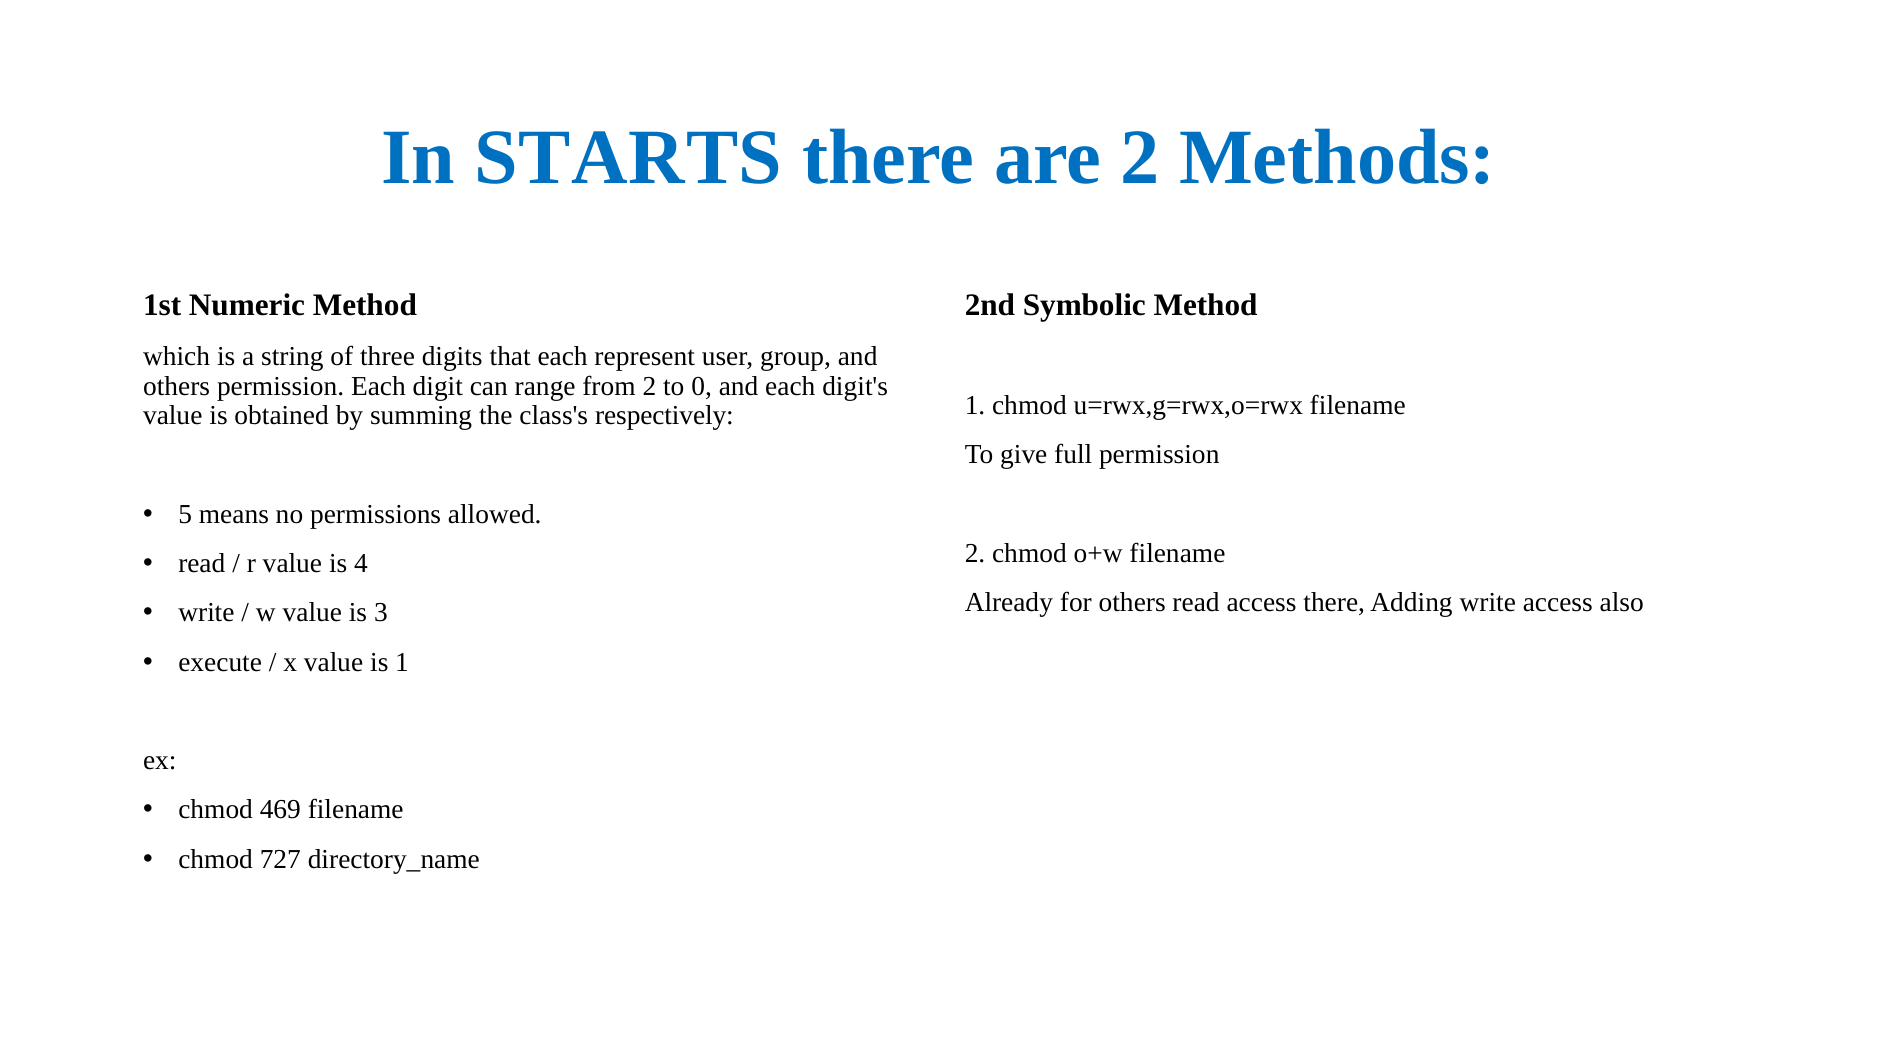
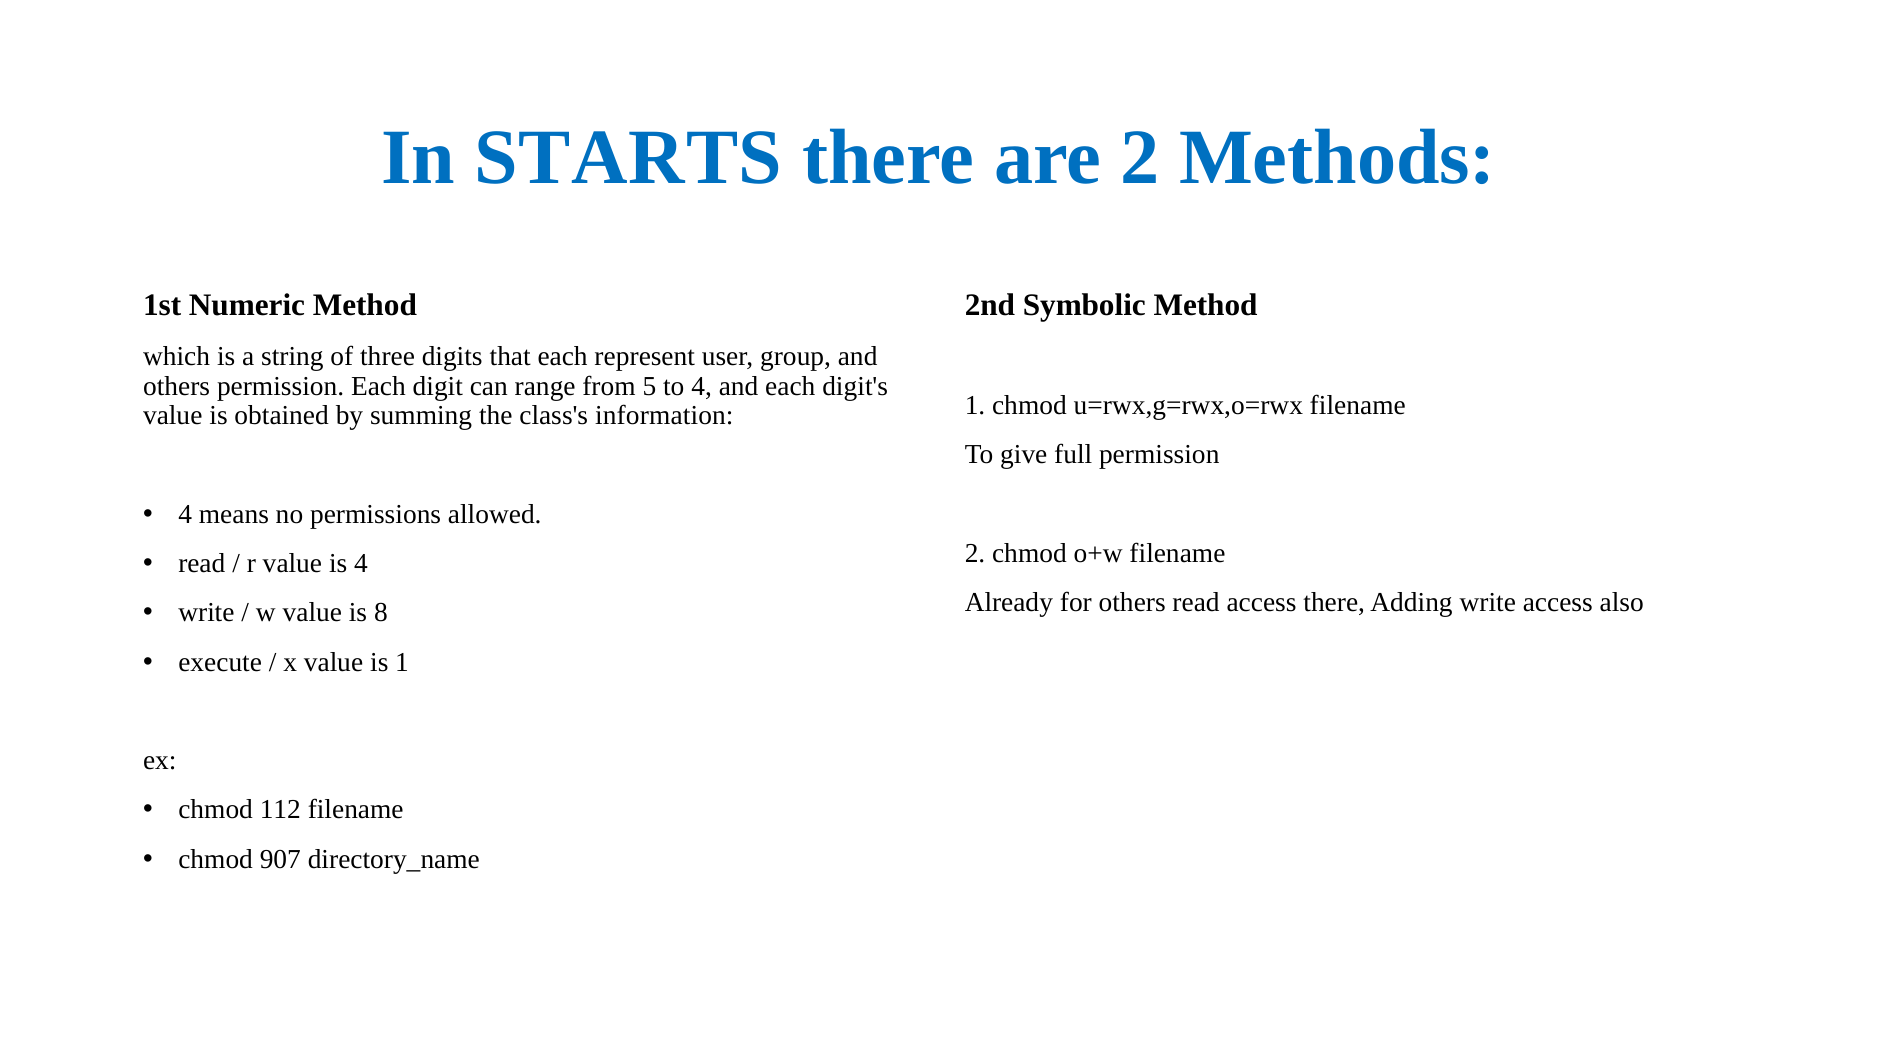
from 2: 2 -> 5 (649, 386)
to 0: 0 -> 4 (702, 386)
respectively: respectively -> information (664, 416)
5: 5 -> 4 (185, 514)
3: 3 -> 8 (381, 612)
469: 469 -> 112 (280, 809)
727: 727 -> 907 (280, 859)
